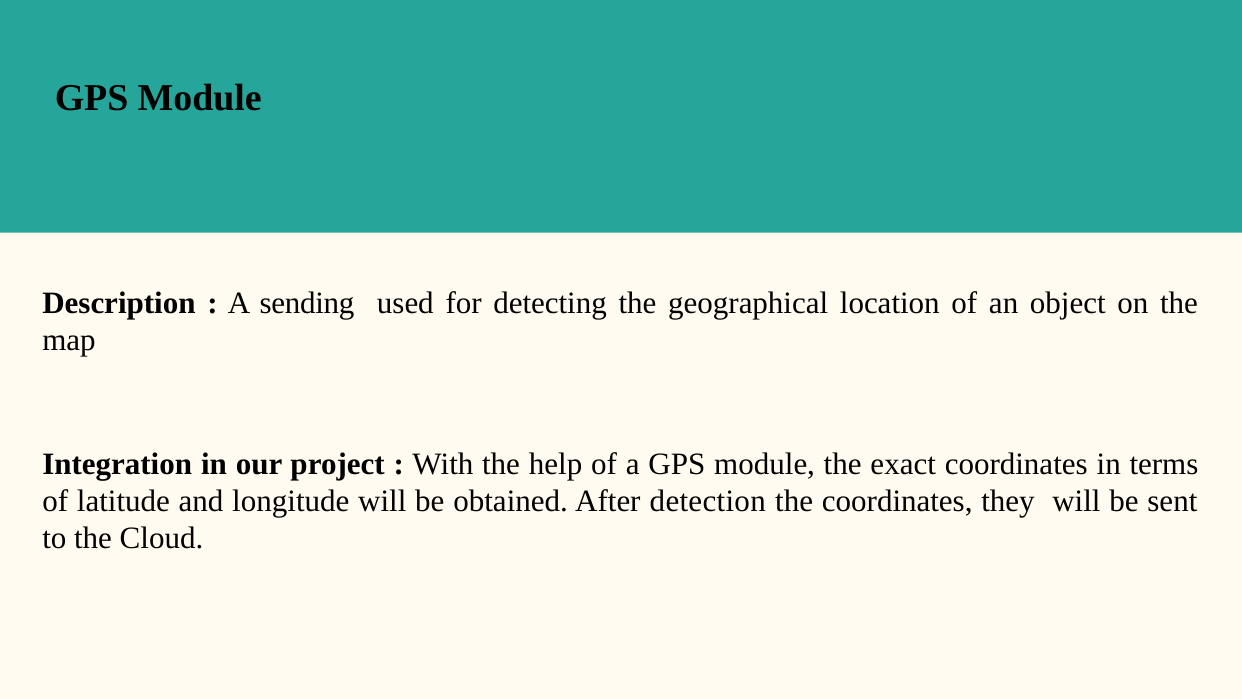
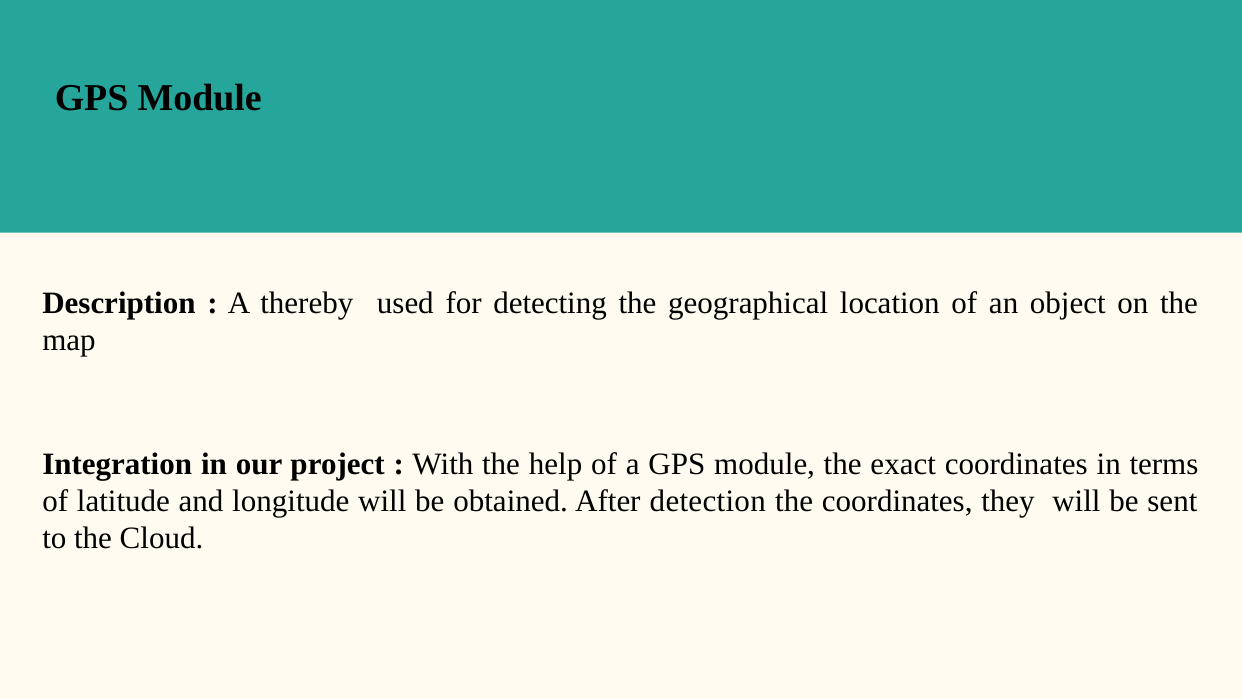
sending: sending -> thereby (307, 303)
